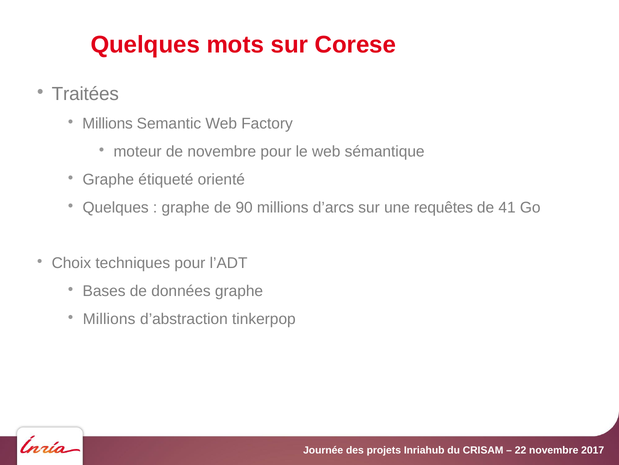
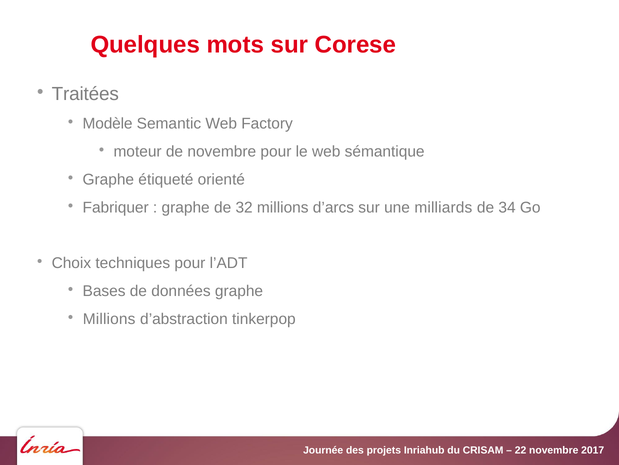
Millions: Millions -> Modèle (108, 124)
Quelques: Quelques -> Fabriquer (116, 207)
90: 90 -> 32 (244, 207)
requêtes: requêtes -> milliards (443, 207)
41: 41 -> 34 (507, 207)
